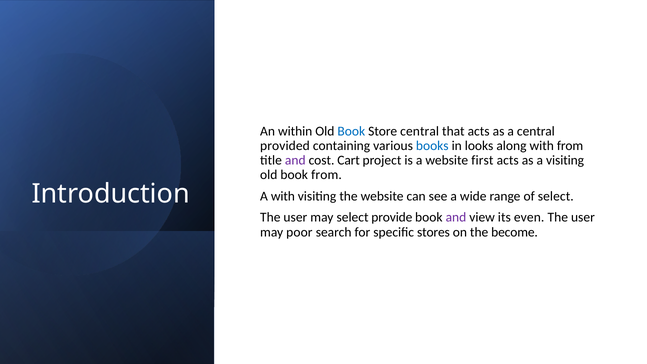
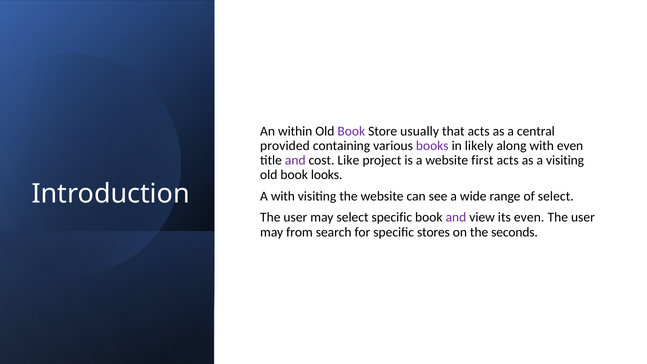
Book colour: blue -> purple (351, 131)
Store central: central -> usually (420, 131)
books colour: blue -> purple (432, 146)
looks: looks -> likely (479, 146)
with from: from -> even (570, 146)
Cart: Cart -> Like (348, 160)
book from: from -> looks (327, 175)
select provide: provide -> specific (392, 217)
poor: poor -> from (299, 232)
become: become -> seconds (515, 232)
